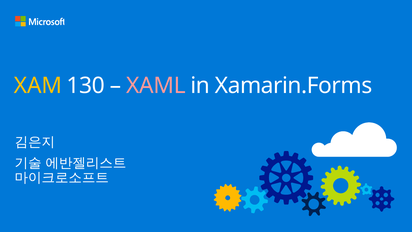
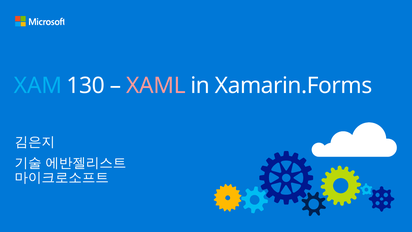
XAM colour: yellow -> light blue (38, 86)
